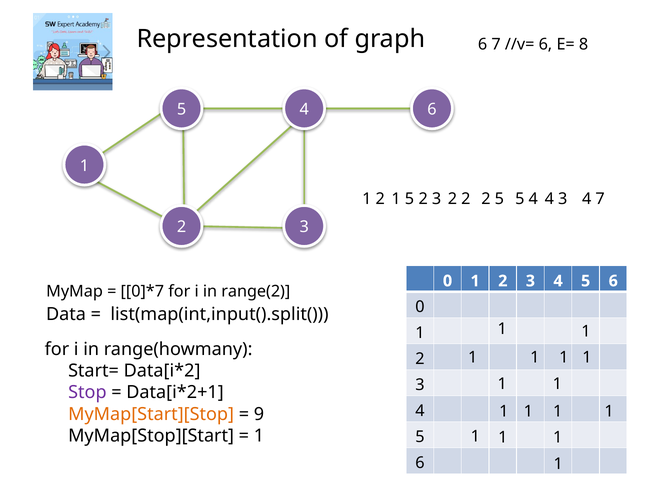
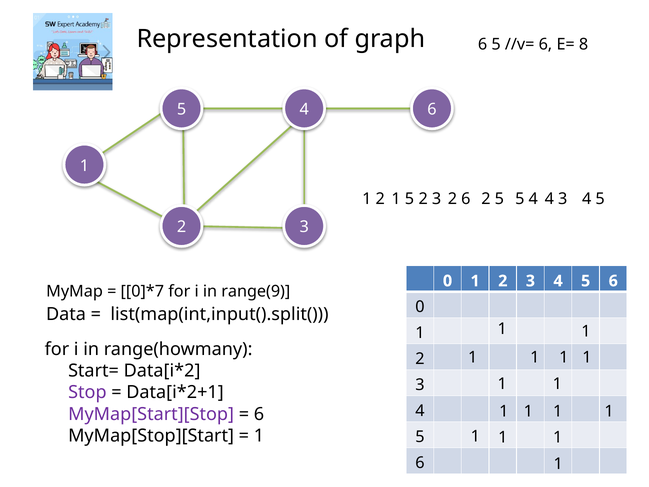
6 7: 7 -> 5 (496, 44)
2 2: 2 -> 6 (466, 199)
7: 7 -> 5 (600, 199)
range(2: range(2 -> range(9 (256, 291)
MyMap[Start][Stop colour: orange -> purple (151, 414)
9: 9 -> 6 (259, 414)
